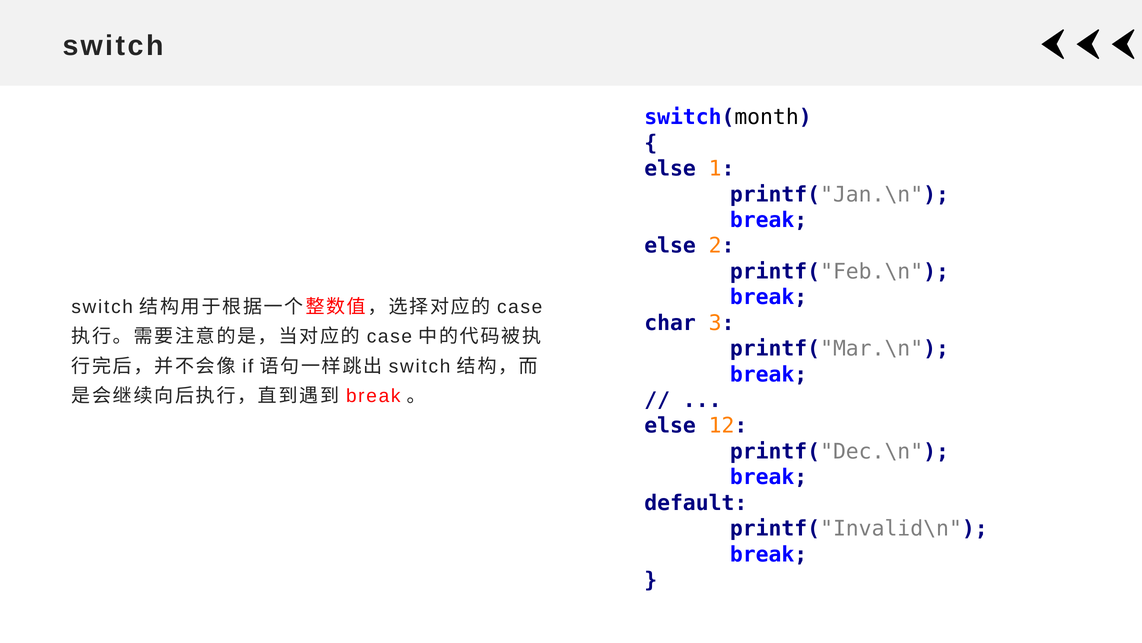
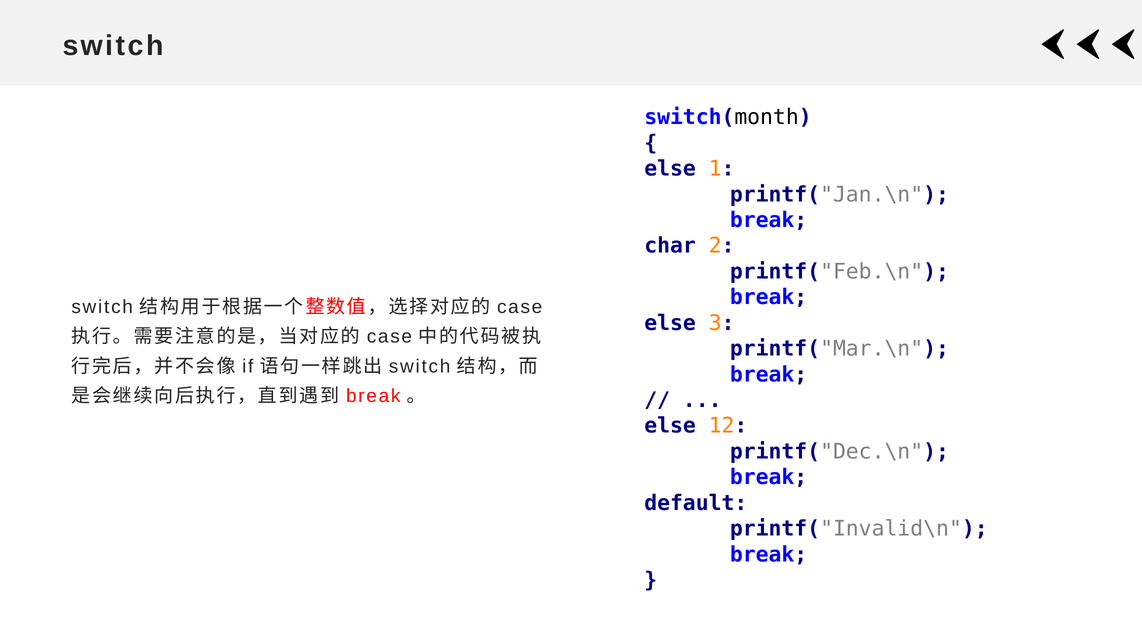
else: else -> char (670, 246)
char: char -> else (670, 323)
